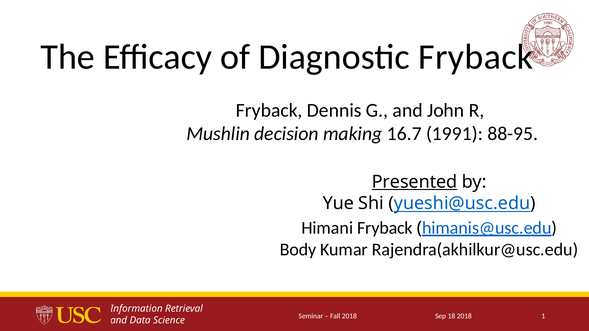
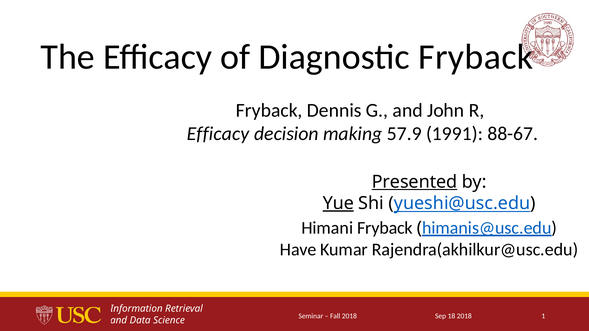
Mushlin: Mushlin -> Efficacy (218, 134)
16.7: 16.7 -> 57.9 (404, 134)
88-95: 88-95 -> 88-67 (513, 134)
Yue underline: none -> present (338, 204)
Body: Body -> Have (298, 250)
